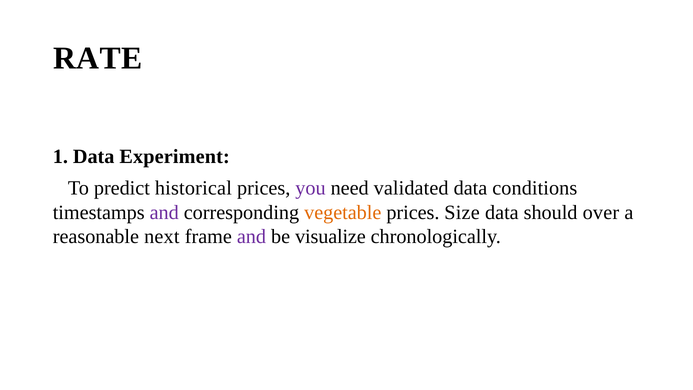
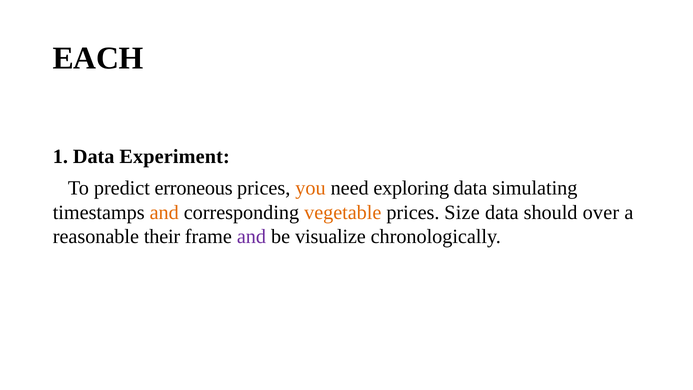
RATE: RATE -> EACH (98, 58)
historical: historical -> erroneous (194, 188)
you colour: purple -> orange (310, 188)
validated: validated -> exploring (411, 188)
conditions: conditions -> simulating (535, 188)
and colour: purple -> orange (164, 212)
next: next -> their (162, 237)
